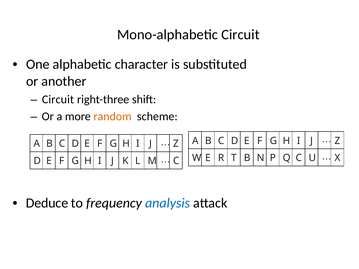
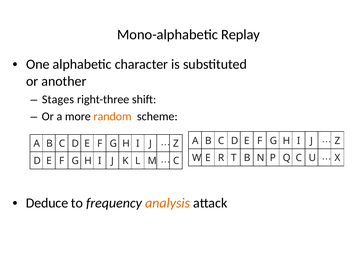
Mono-alphabetic Circuit: Circuit -> Replay (241, 35)
Circuit: Circuit -> Stages (58, 100)
analysis colour: blue -> orange (168, 203)
